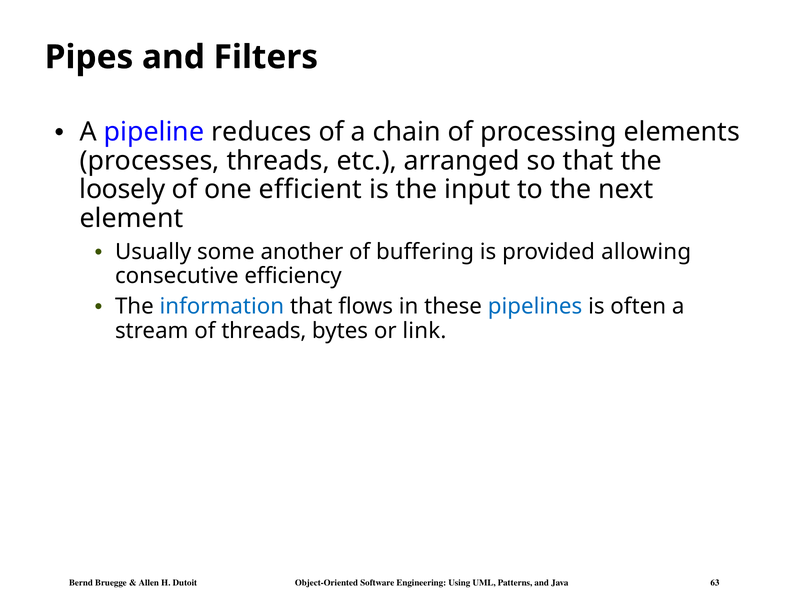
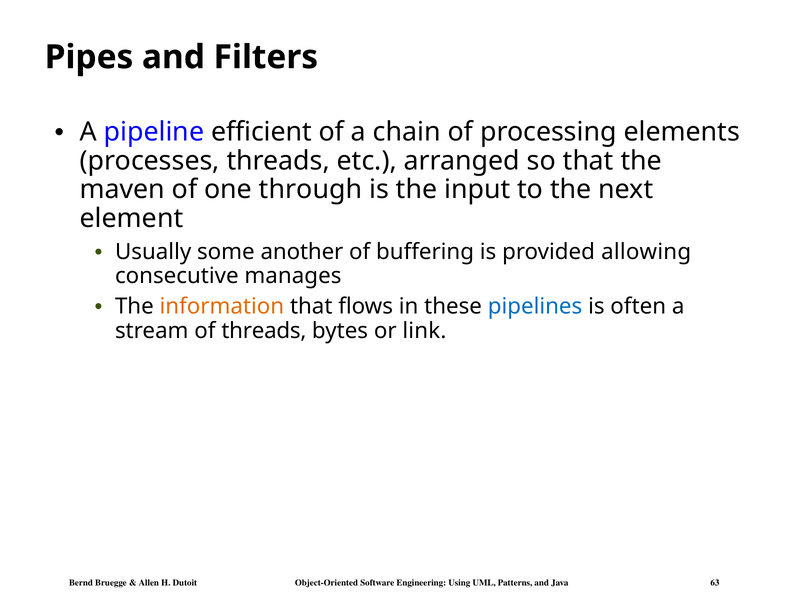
reduces: reduces -> efficient (262, 132)
loosely: loosely -> maven (122, 190)
efficient: efficient -> through (311, 190)
efficiency: efficiency -> manages (293, 276)
information colour: blue -> orange (222, 307)
